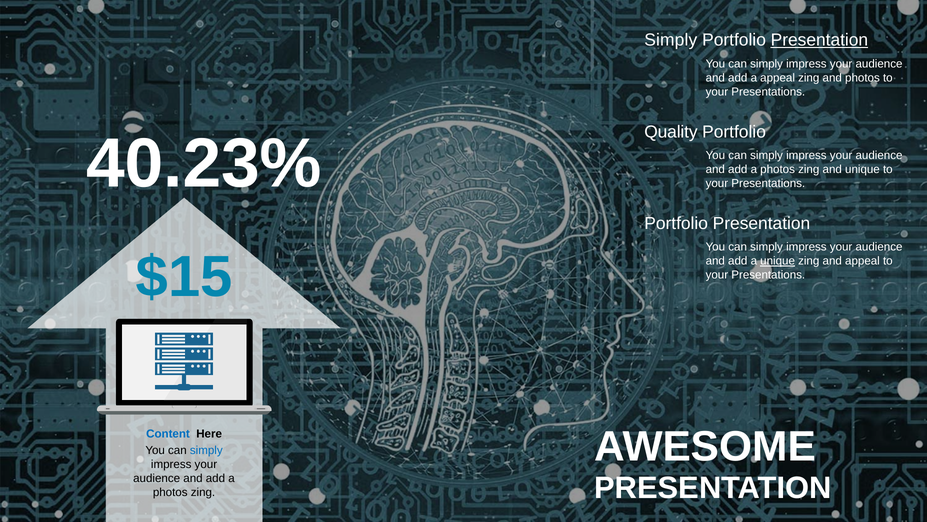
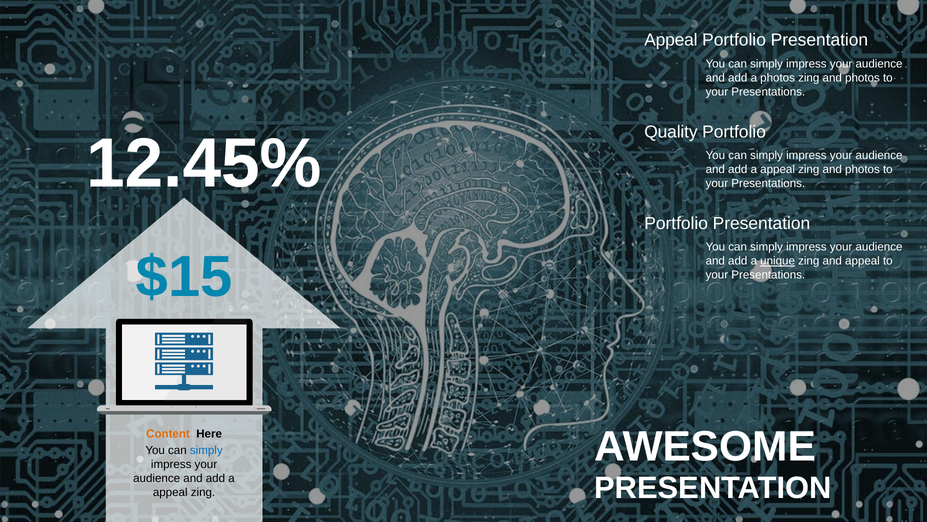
Simply: Simply -> Appeal (671, 40)
Presentation underline: present -> none (819, 40)
a appeal: appeal -> photos (778, 78)
40.23%: 40.23% -> 12.45% (204, 164)
photos: photos -> appeal (778, 169)
unique: unique -> photos (862, 169)
Content colour: blue -> orange (168, 433)
photos: photos -> appeal (170, 492)
